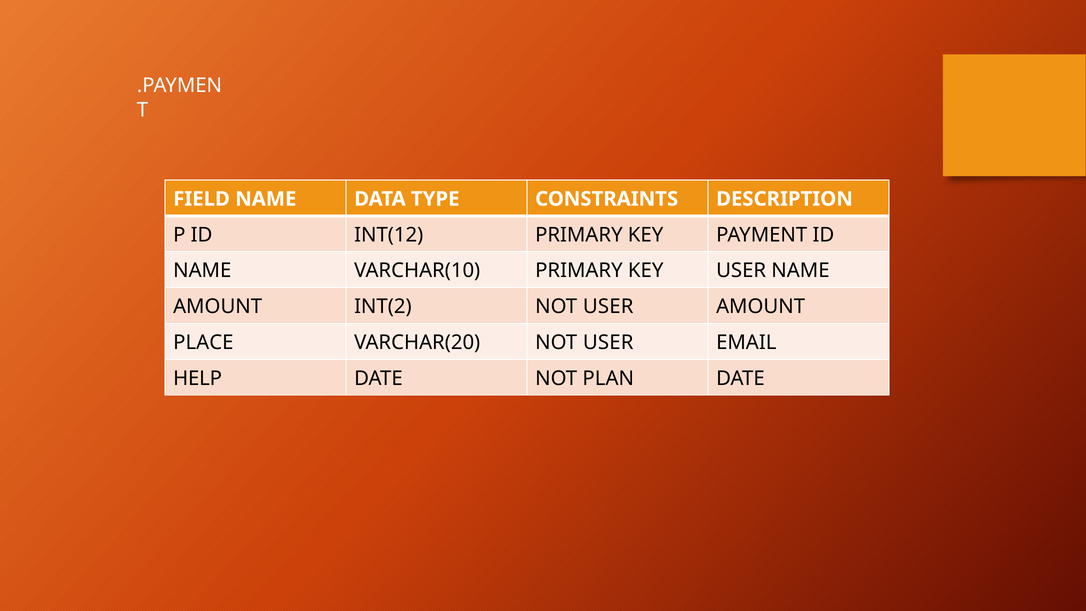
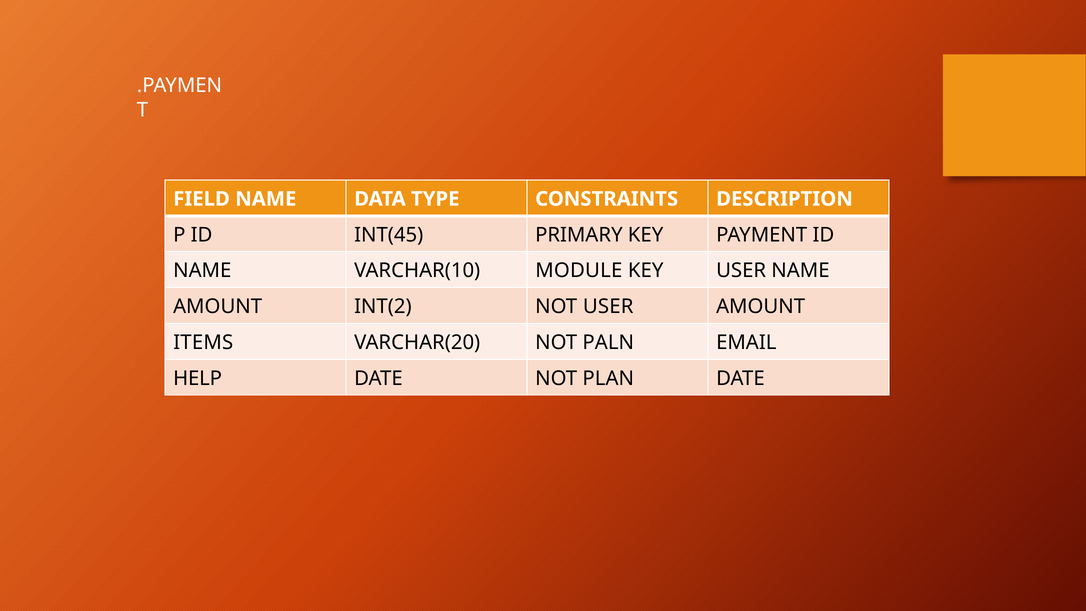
INT(12: INT(12 -> INT(45 (389, 235)
VARCHAR(10 PRIMARY: PRIMARY -> MODULE (579, 271)
PLACE: PLACE -> ITEMS (203, 342)
VARCHAR(20 NOT USER: USER -> PALN (608, 342)
